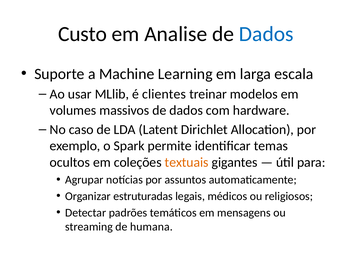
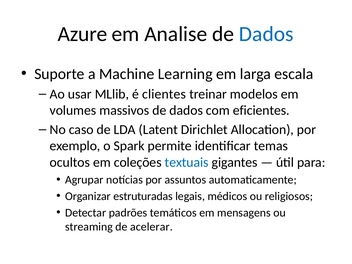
Custo: Custo -> Azure (82, 34)
hardware: hardware -> eficientes (261, 110)
textuais colour: orange -> blue (187, 162)
humana: humana -> acelerar (151, 227)
